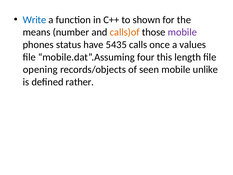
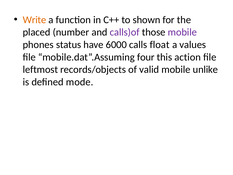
Write colour: blue -> orange (34, 20)
means: means -> placed (37, 32)
calls)of colour: orange -> purple (125, 32)
5435: 5435 -> 6000 (116, 45)
once: once -> float (160, 45)
length: length -> action (188, 57)
opening: opening -> leftmost (40, 69)
seen: seen -> valid (149, 69)
rather: rather -> mode (80, 82)
